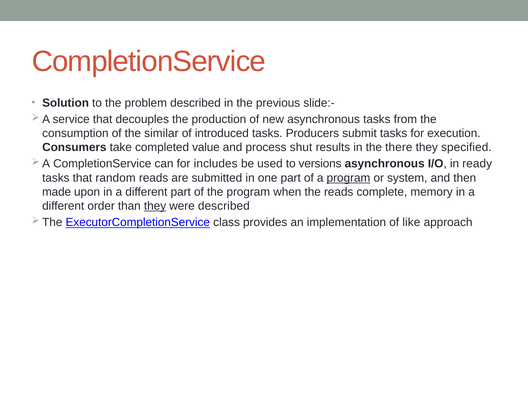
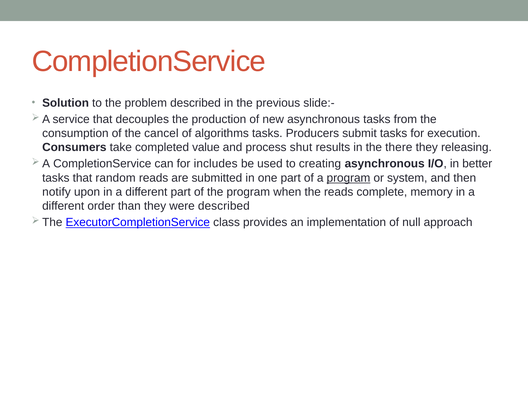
similar: similar -> cancel (161, 133)
introduced: introduced -> algorithms (222, 133)
specified: specified -> releasing (466, 147)
versions: versions -> creating (320, 164)
ready: ready -> better (477, 164)
made: made -> notify (56, 192)
they underline: present -> none (155, 206)
like: like -> null (411, 222)
